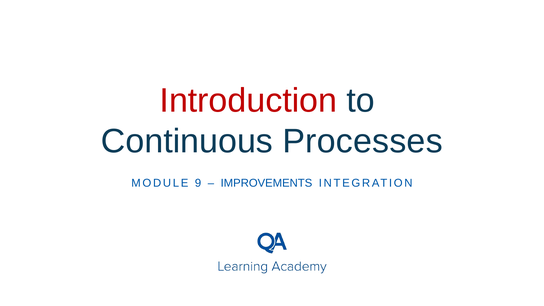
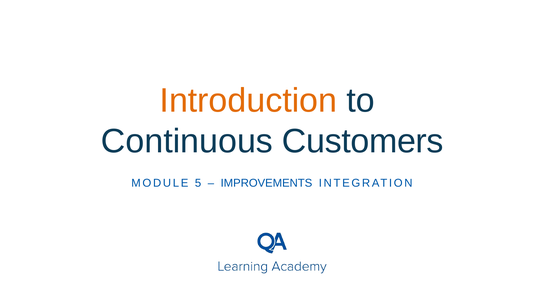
Introduction colour: red -> orange (248, 101)
Processes: Processes -> Customers (363, 141)
9: 9 -> 5 (198, 183)
